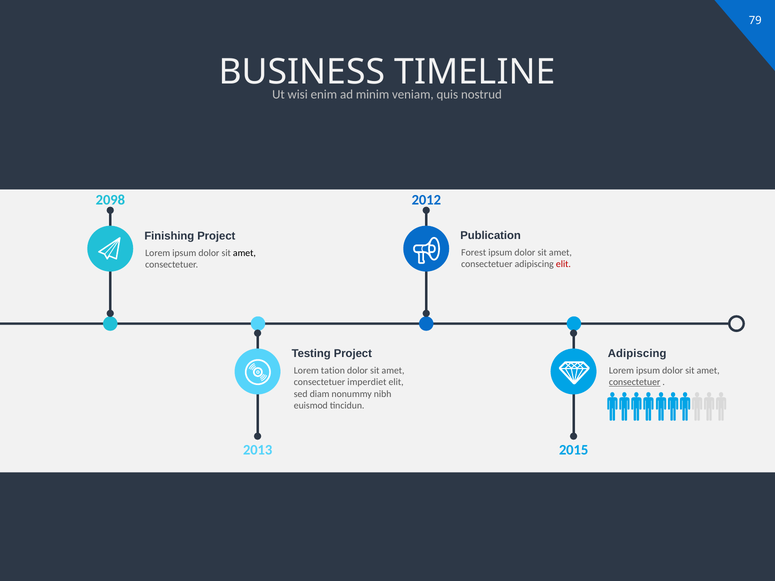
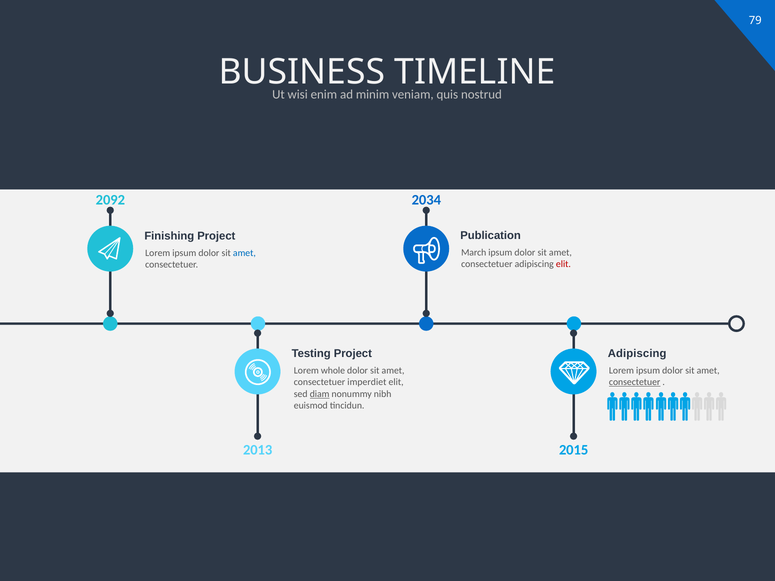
2098: 2098 -> 2092 (110, 200)
2012: 2012 -> 2034 (426, 200)
Forest: Forest -> March (474, 253)
amet colour: black -> blue (244, 253)
tation: tation -> whole (333, 371)
diam underline: none -> present (320, 394)
